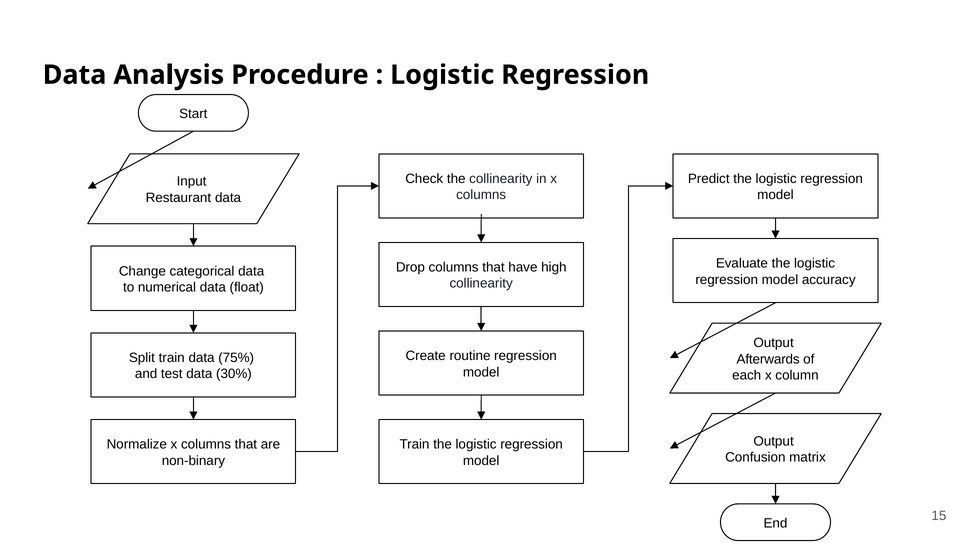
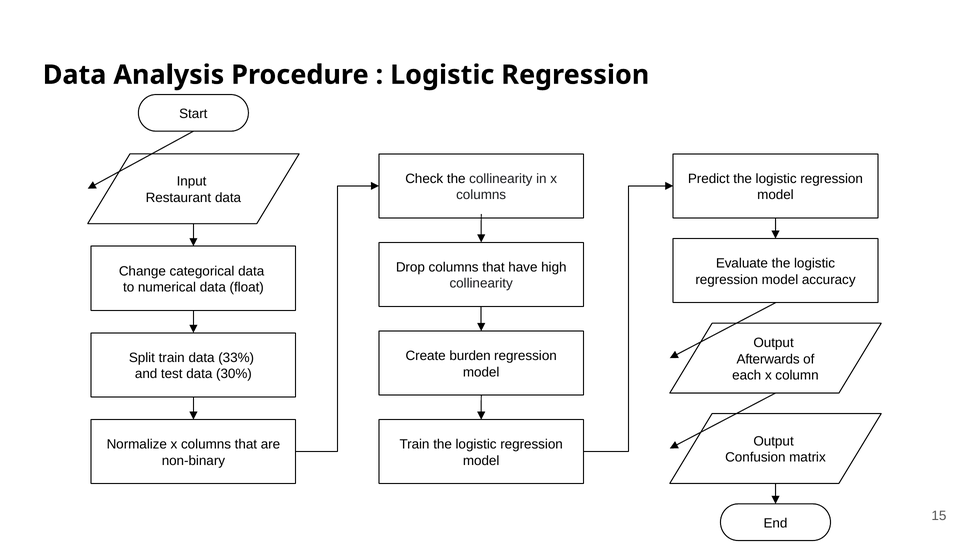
routine: routine -> burden (470, 356)
75%: 75% -> 33% (236, 358)
